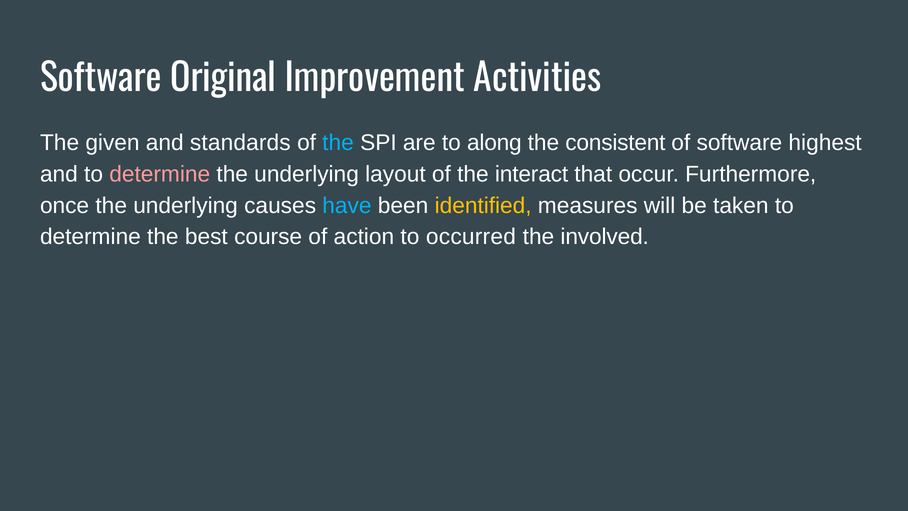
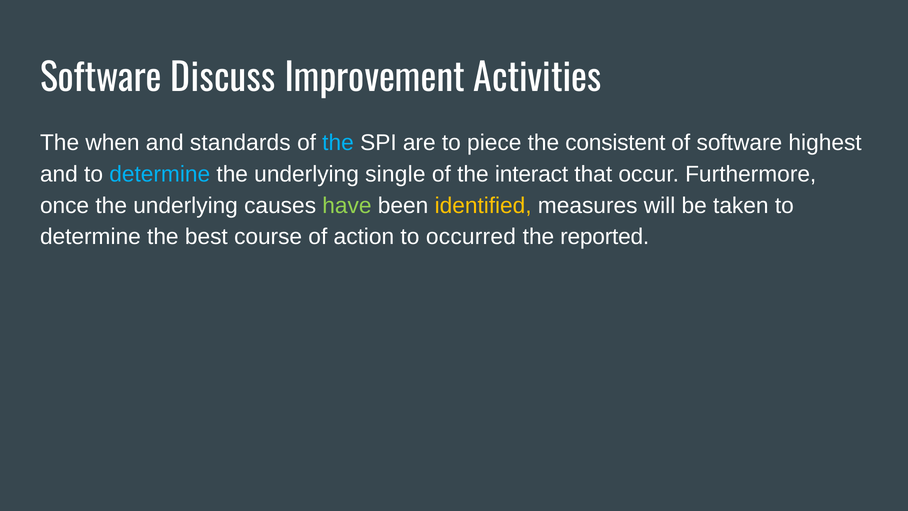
Original: Original -> Discuss (223, 79)
given: given -> when (112, 143)
along: along -> piece (494, 143)
determine colour: pink -> light blue (160, 174)
layout: layout -> single (395, 174)
have colour: light blue -> light green (347, 205)
involved: involved -> reported (605, 237)
